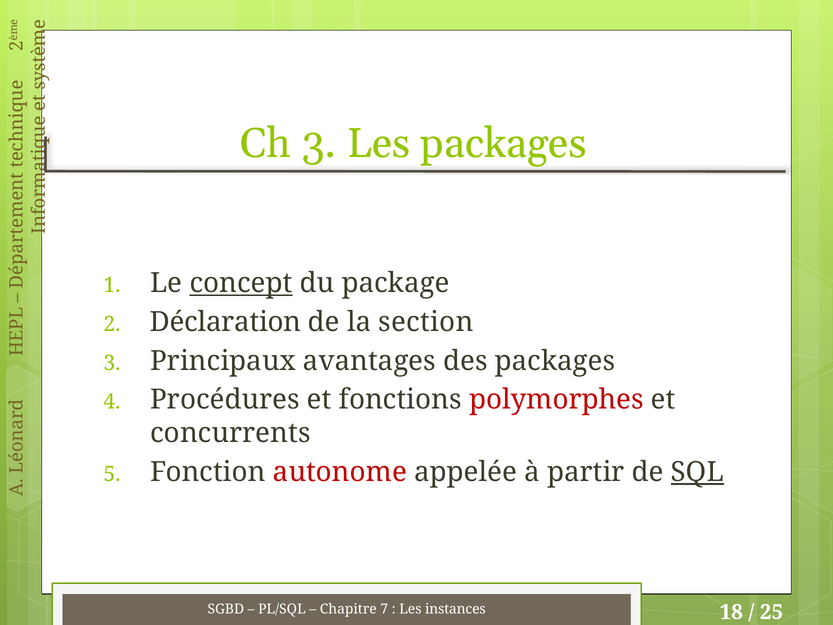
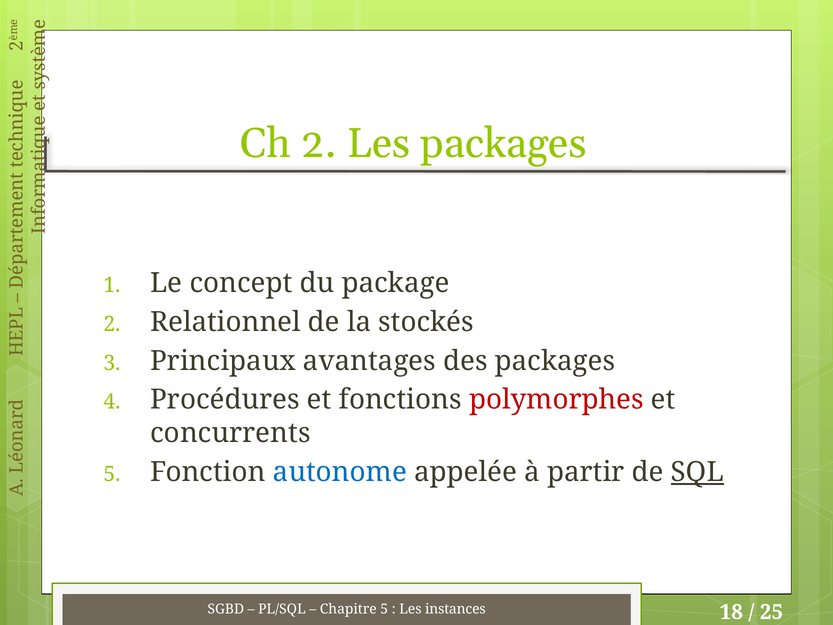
Ch 3: 3 -> 2 (319, 143)
concept underline: present -> none (241, 283)
Déclaration: Déclaration -> Relationnel (226, 322)
section: section -> stockés (426, 322)
autonome colour: red -> blue (340, 472)
Chapitre 7: 7 -> 5 (384, 609)
